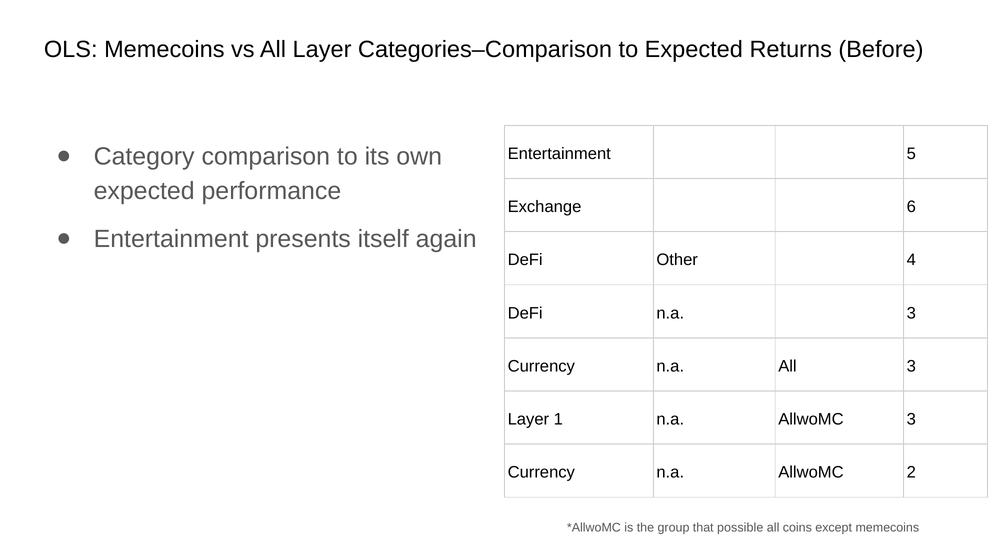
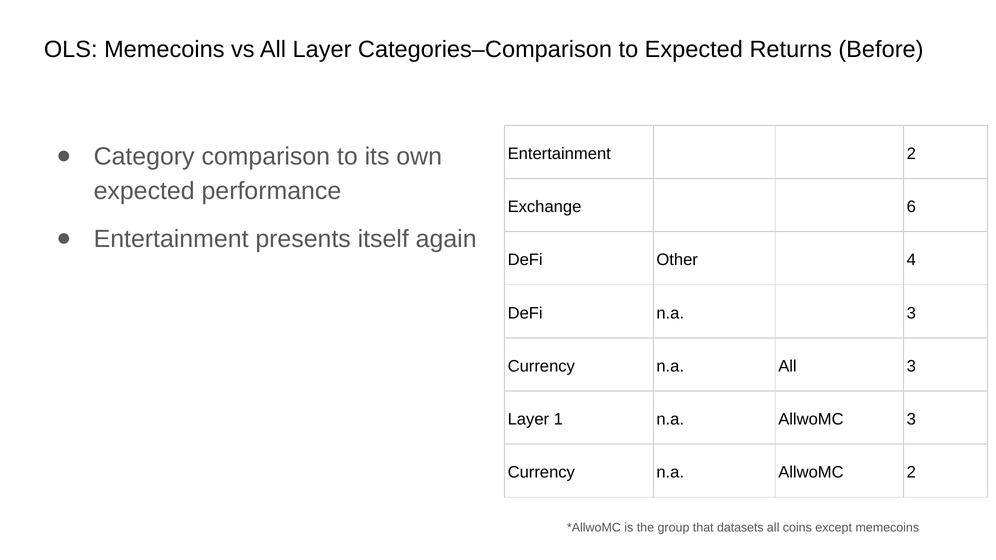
Entertainment 5: 5 -> 2 (911, 154)
possible: possible -> datasets (740, 528)
